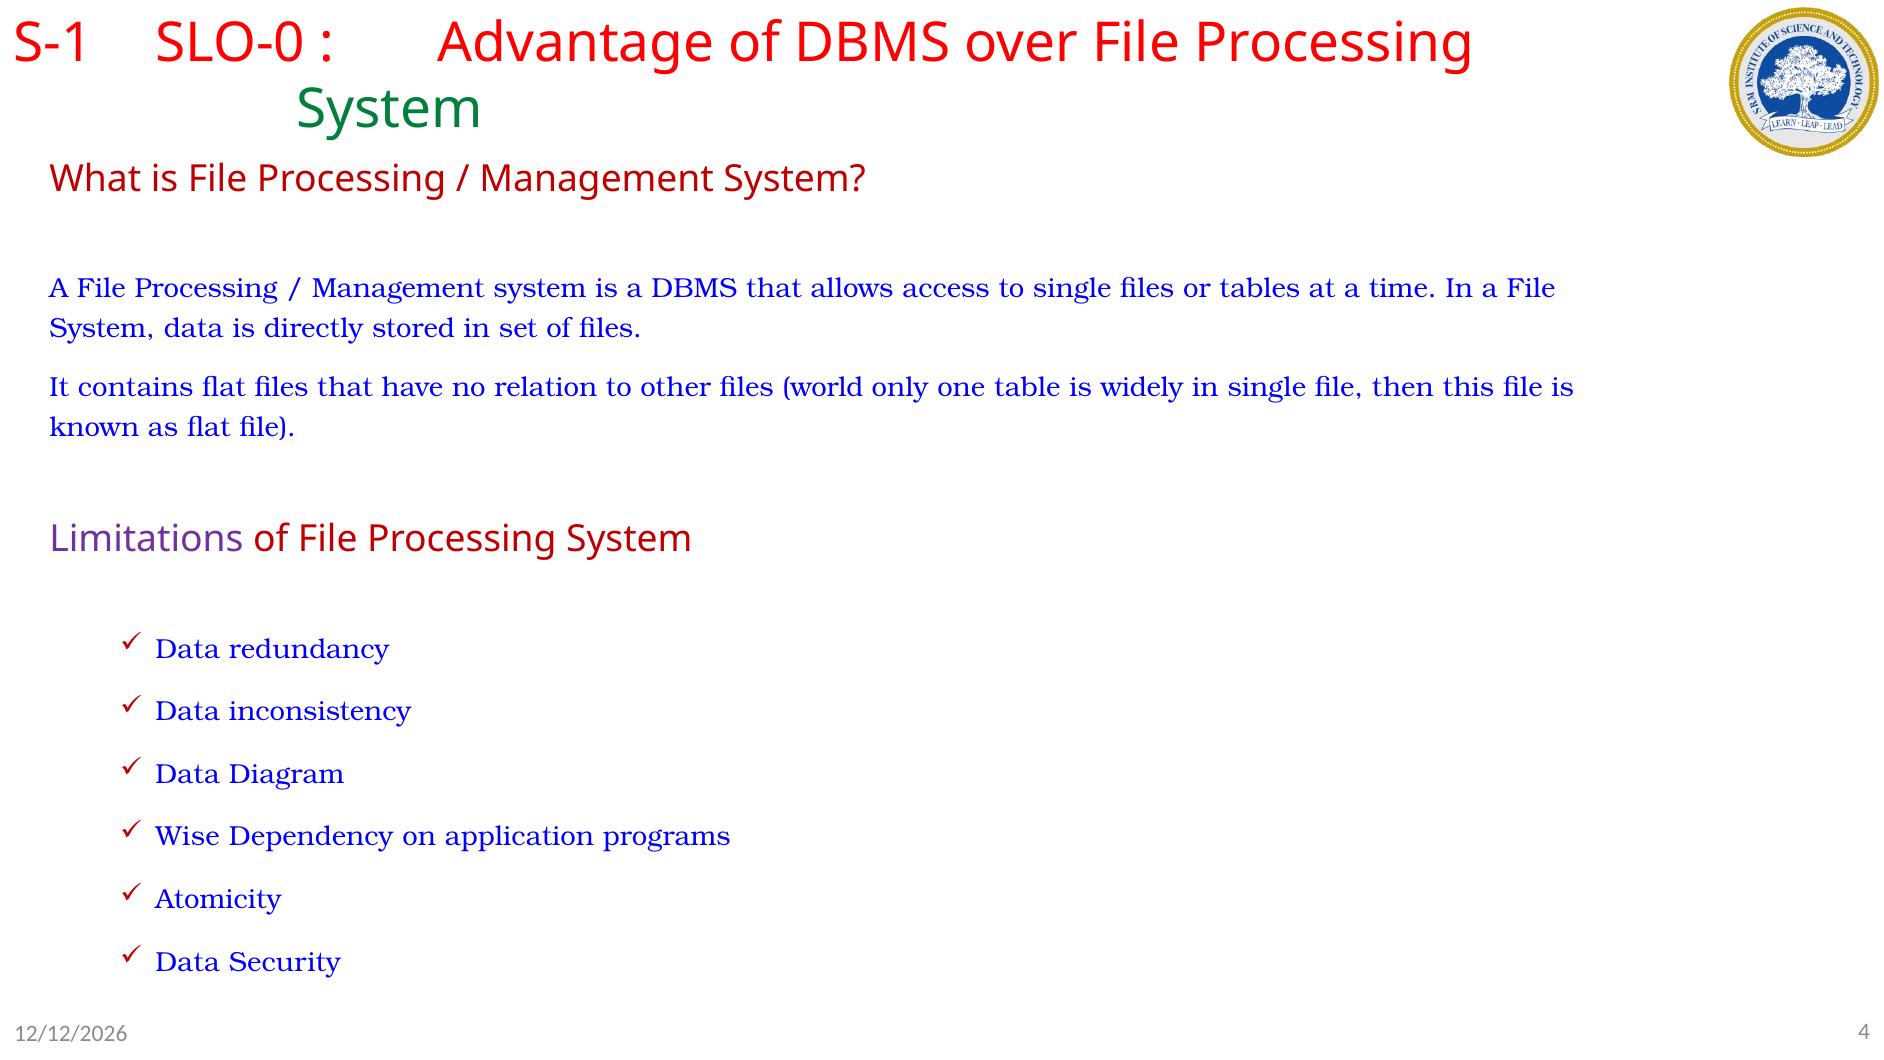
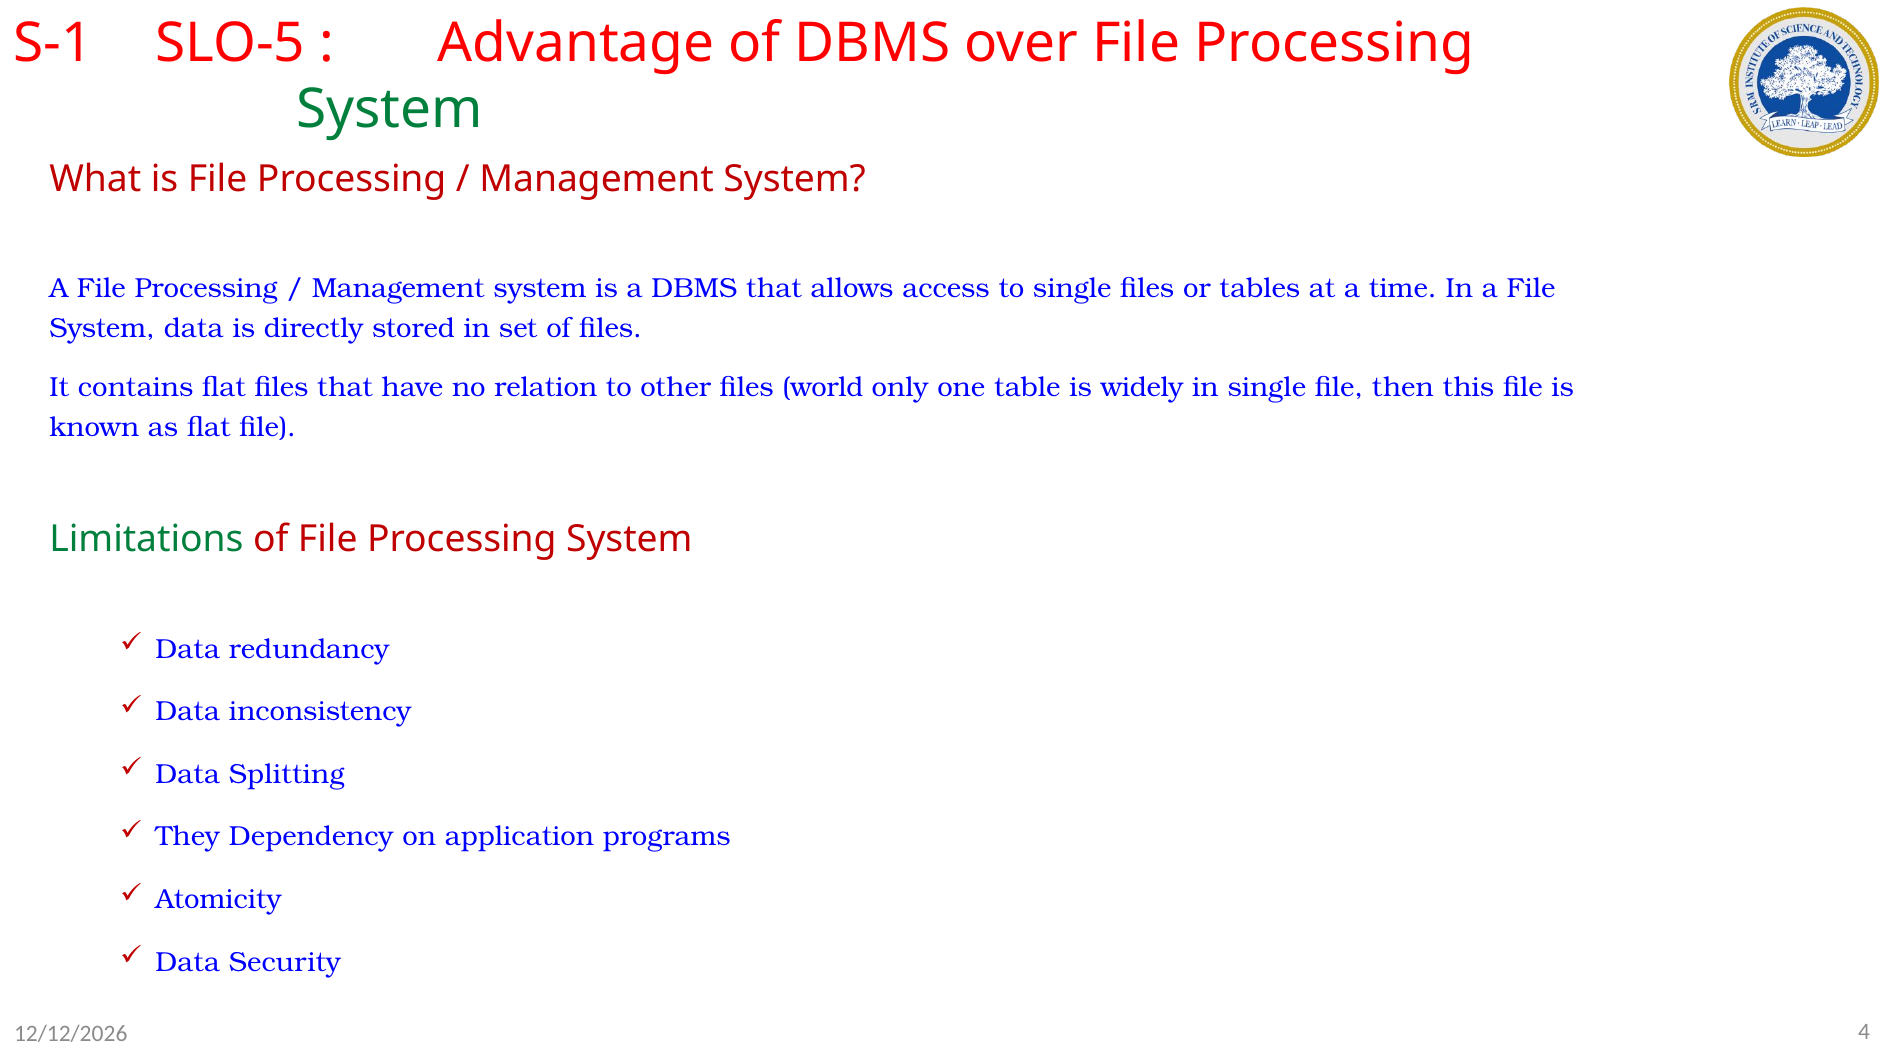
SLO-0: SLO-0 -> SLO-5 (230, 44)
Limitations colour: purple -> green (146, 539)
Diagram: Diagram -> Splitting (287, 774)
Wise: Wise -> They (188, 837)
